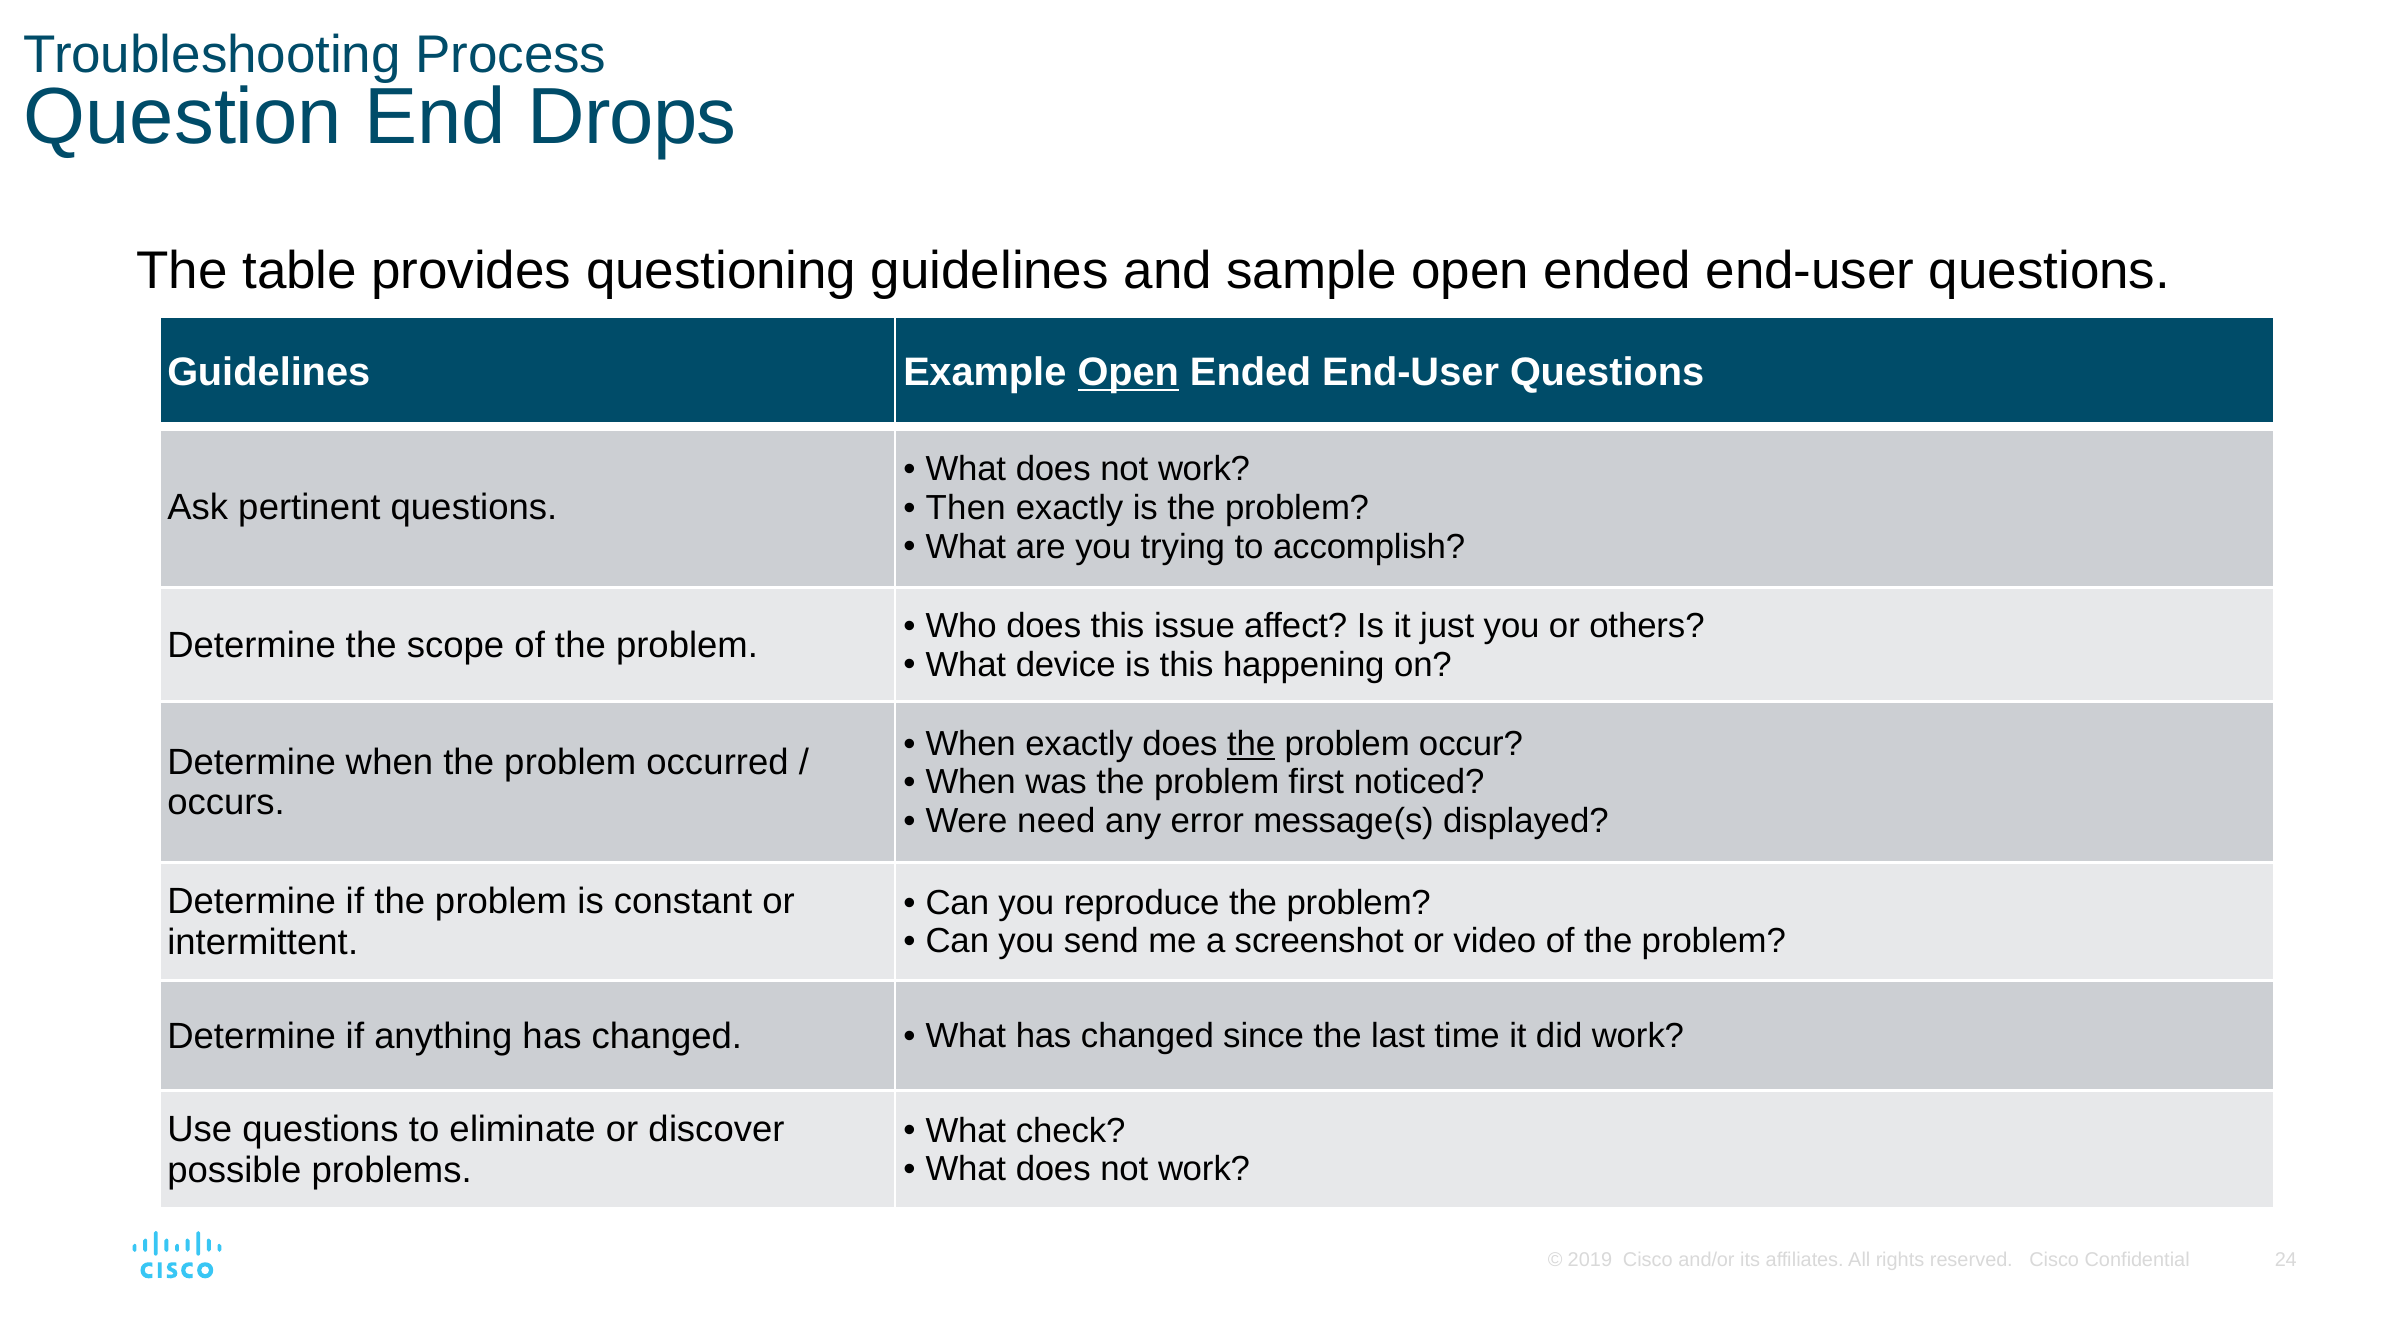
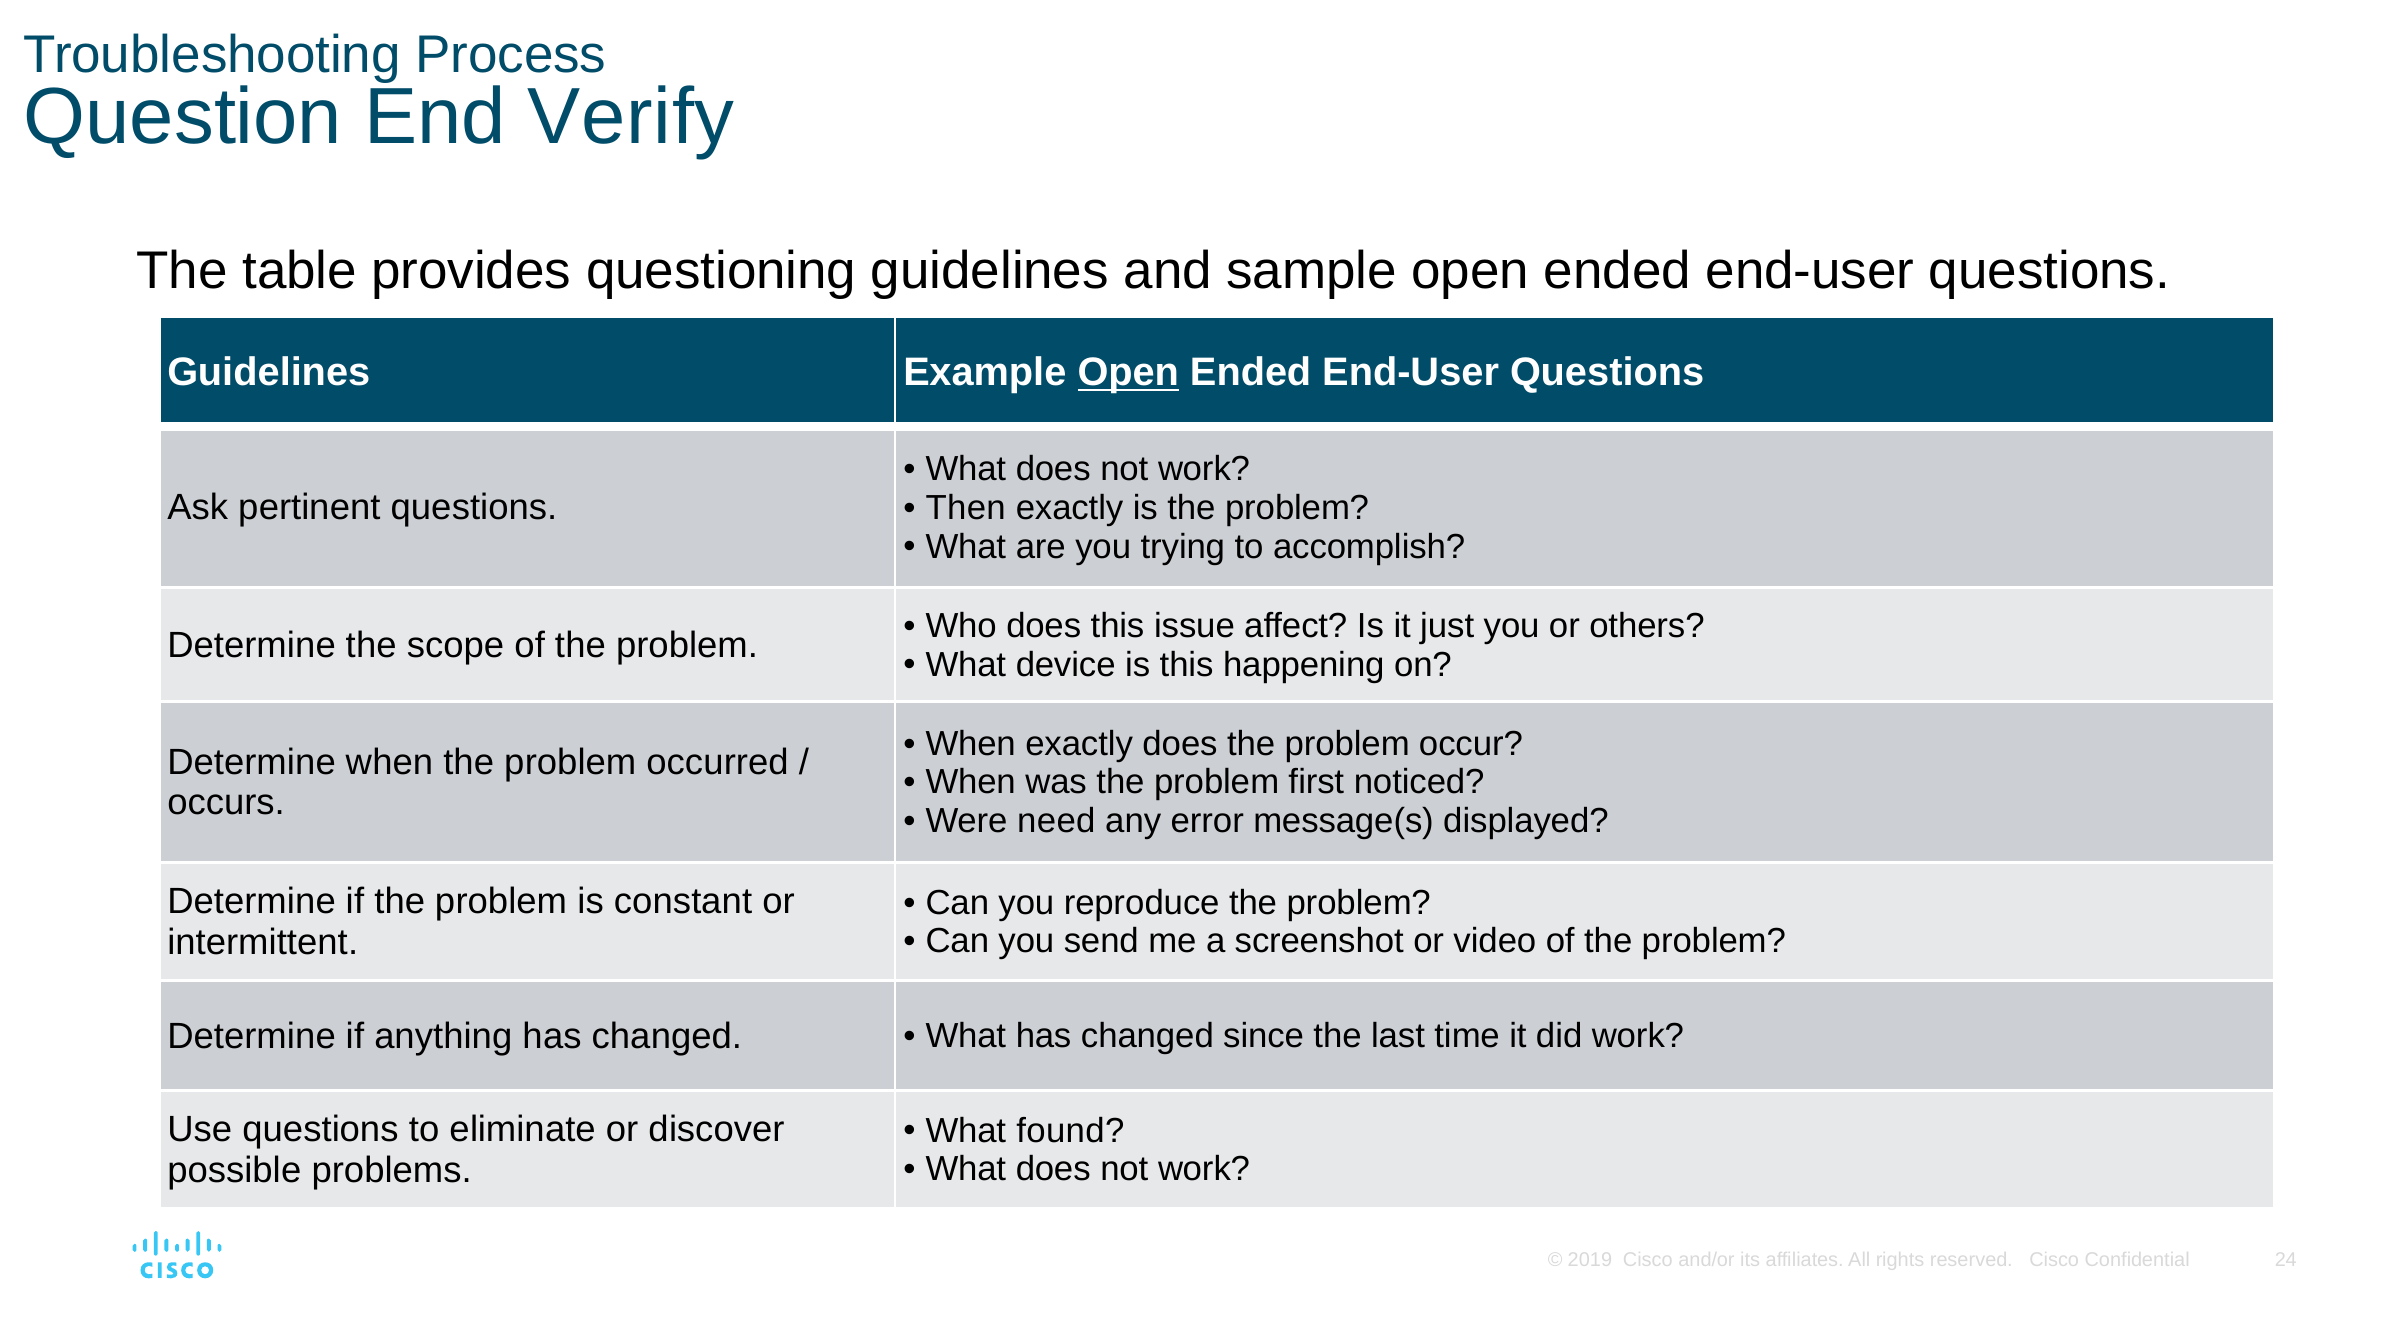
Drops: Drops -> Verify (631, 118)
the underline: present -> none (1251, 744)
check: check -> found (1070, 1130)
